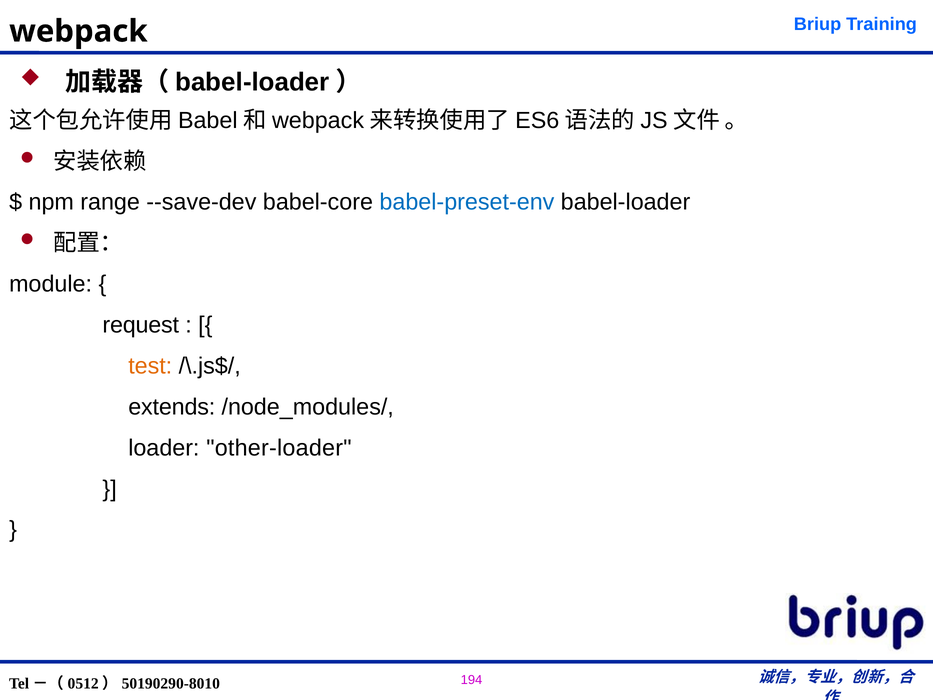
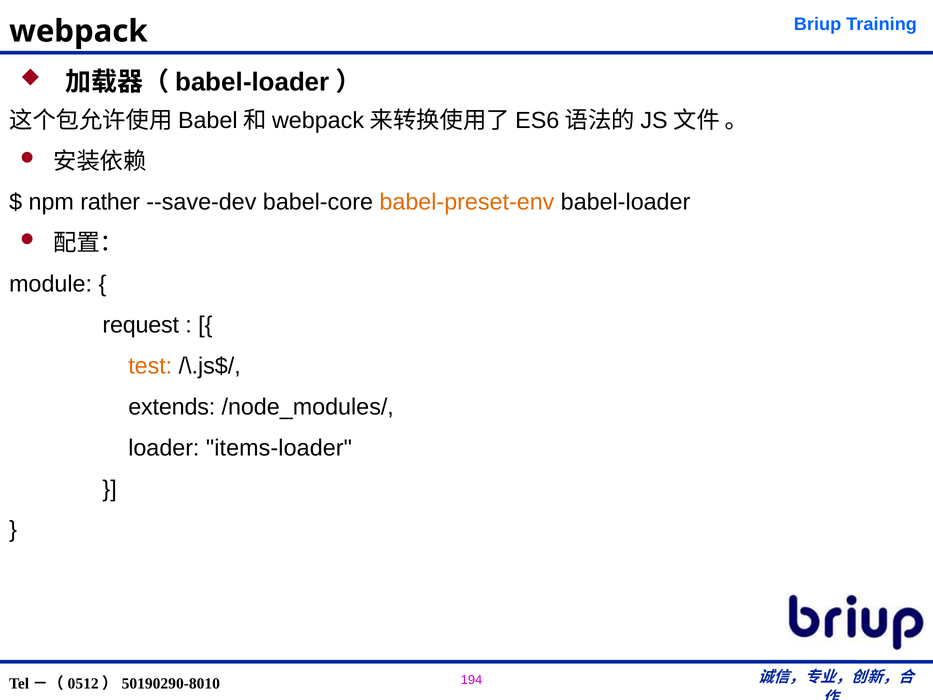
range: range -> rather (110, 202)
babel-preset-env colour: blue -> orange (467, 202)
other-loader: other-loader -> items-loader (279, 448)
